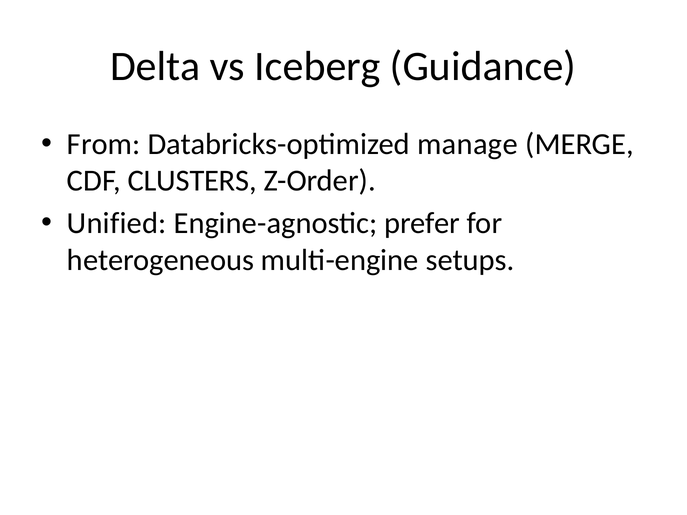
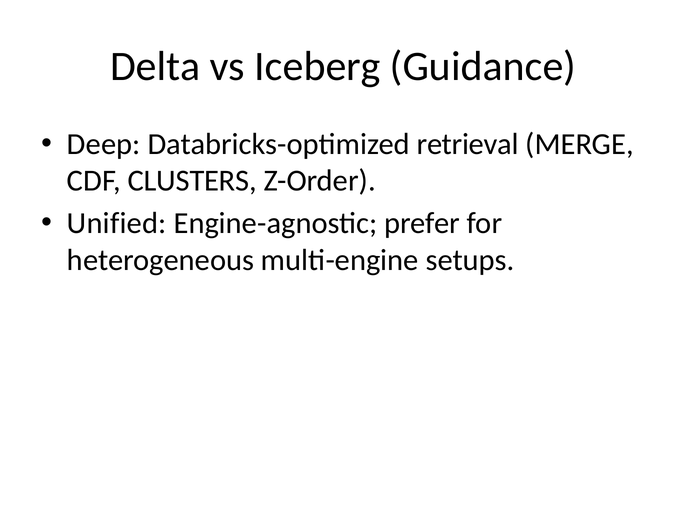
From: From -> Deep (104, 144)
manage: manage -> retrieval (468, 144)
